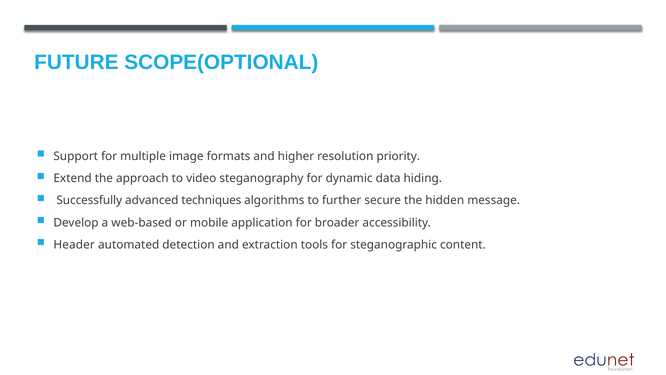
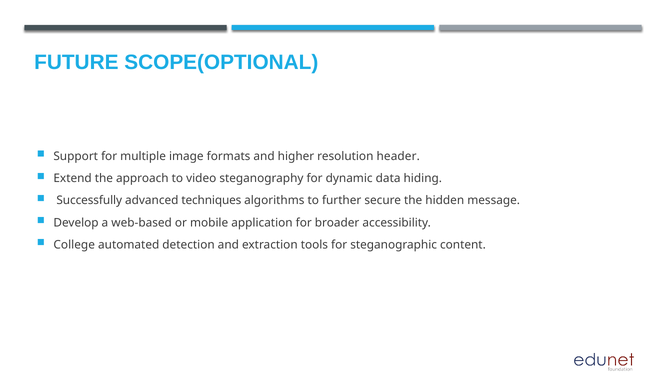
priority: priority -> header (398, 156)
Header: Header -> College (74, 244)
